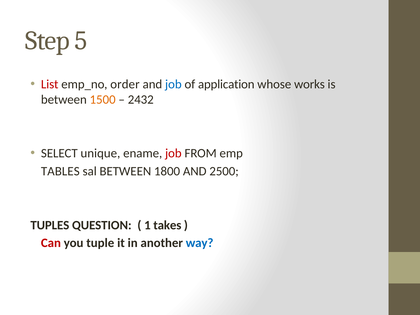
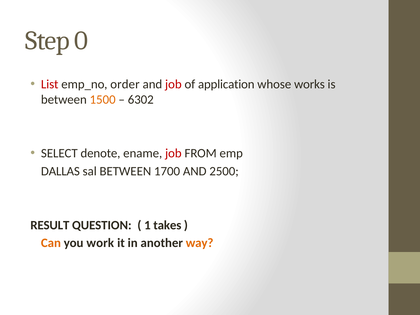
5: 5 -> 0 (81, 41)
job colour: blue -> red (173, 84)
2432: 2432 -> 6302 (141, 100)
unique: unique -> denote (100, 153)
TABLES: TABLES -> DALLAS (60, 171)
1800: 1800 -> 1700 (167, 171)
TUPLES: TUPLES -> RESULT (50, 225)
Can colour: red -> orange (51, 243)
tuple: tuple -> work (100, 243)
way colour: blue -> orange (200, 243)
